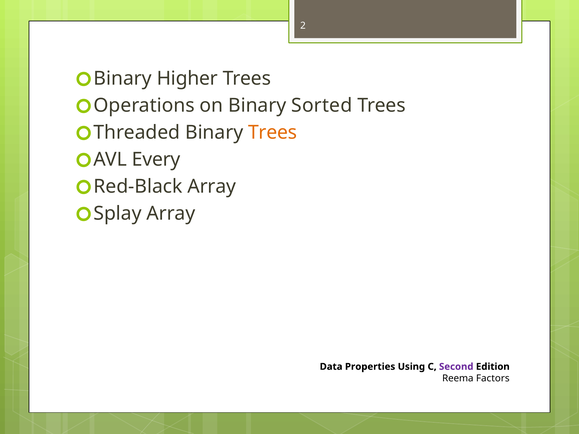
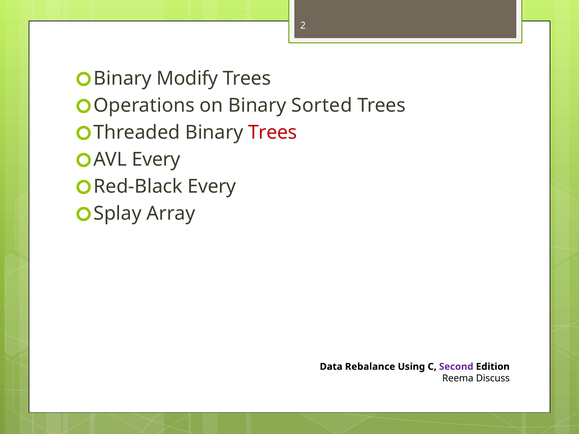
Higher: Higher -> Modify (187, 79)
Trees colour: orange -> red (273, 133)
Array: Array -> Every (212, 187)
Properties: Properties -> Rebalance (370, 367)
Factors: Factors -> Discuss (493, 378)
